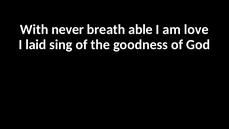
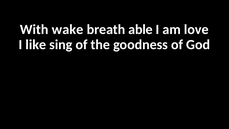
never: never -> wake (68, 29)
laid: laid -> like (36, 45)
